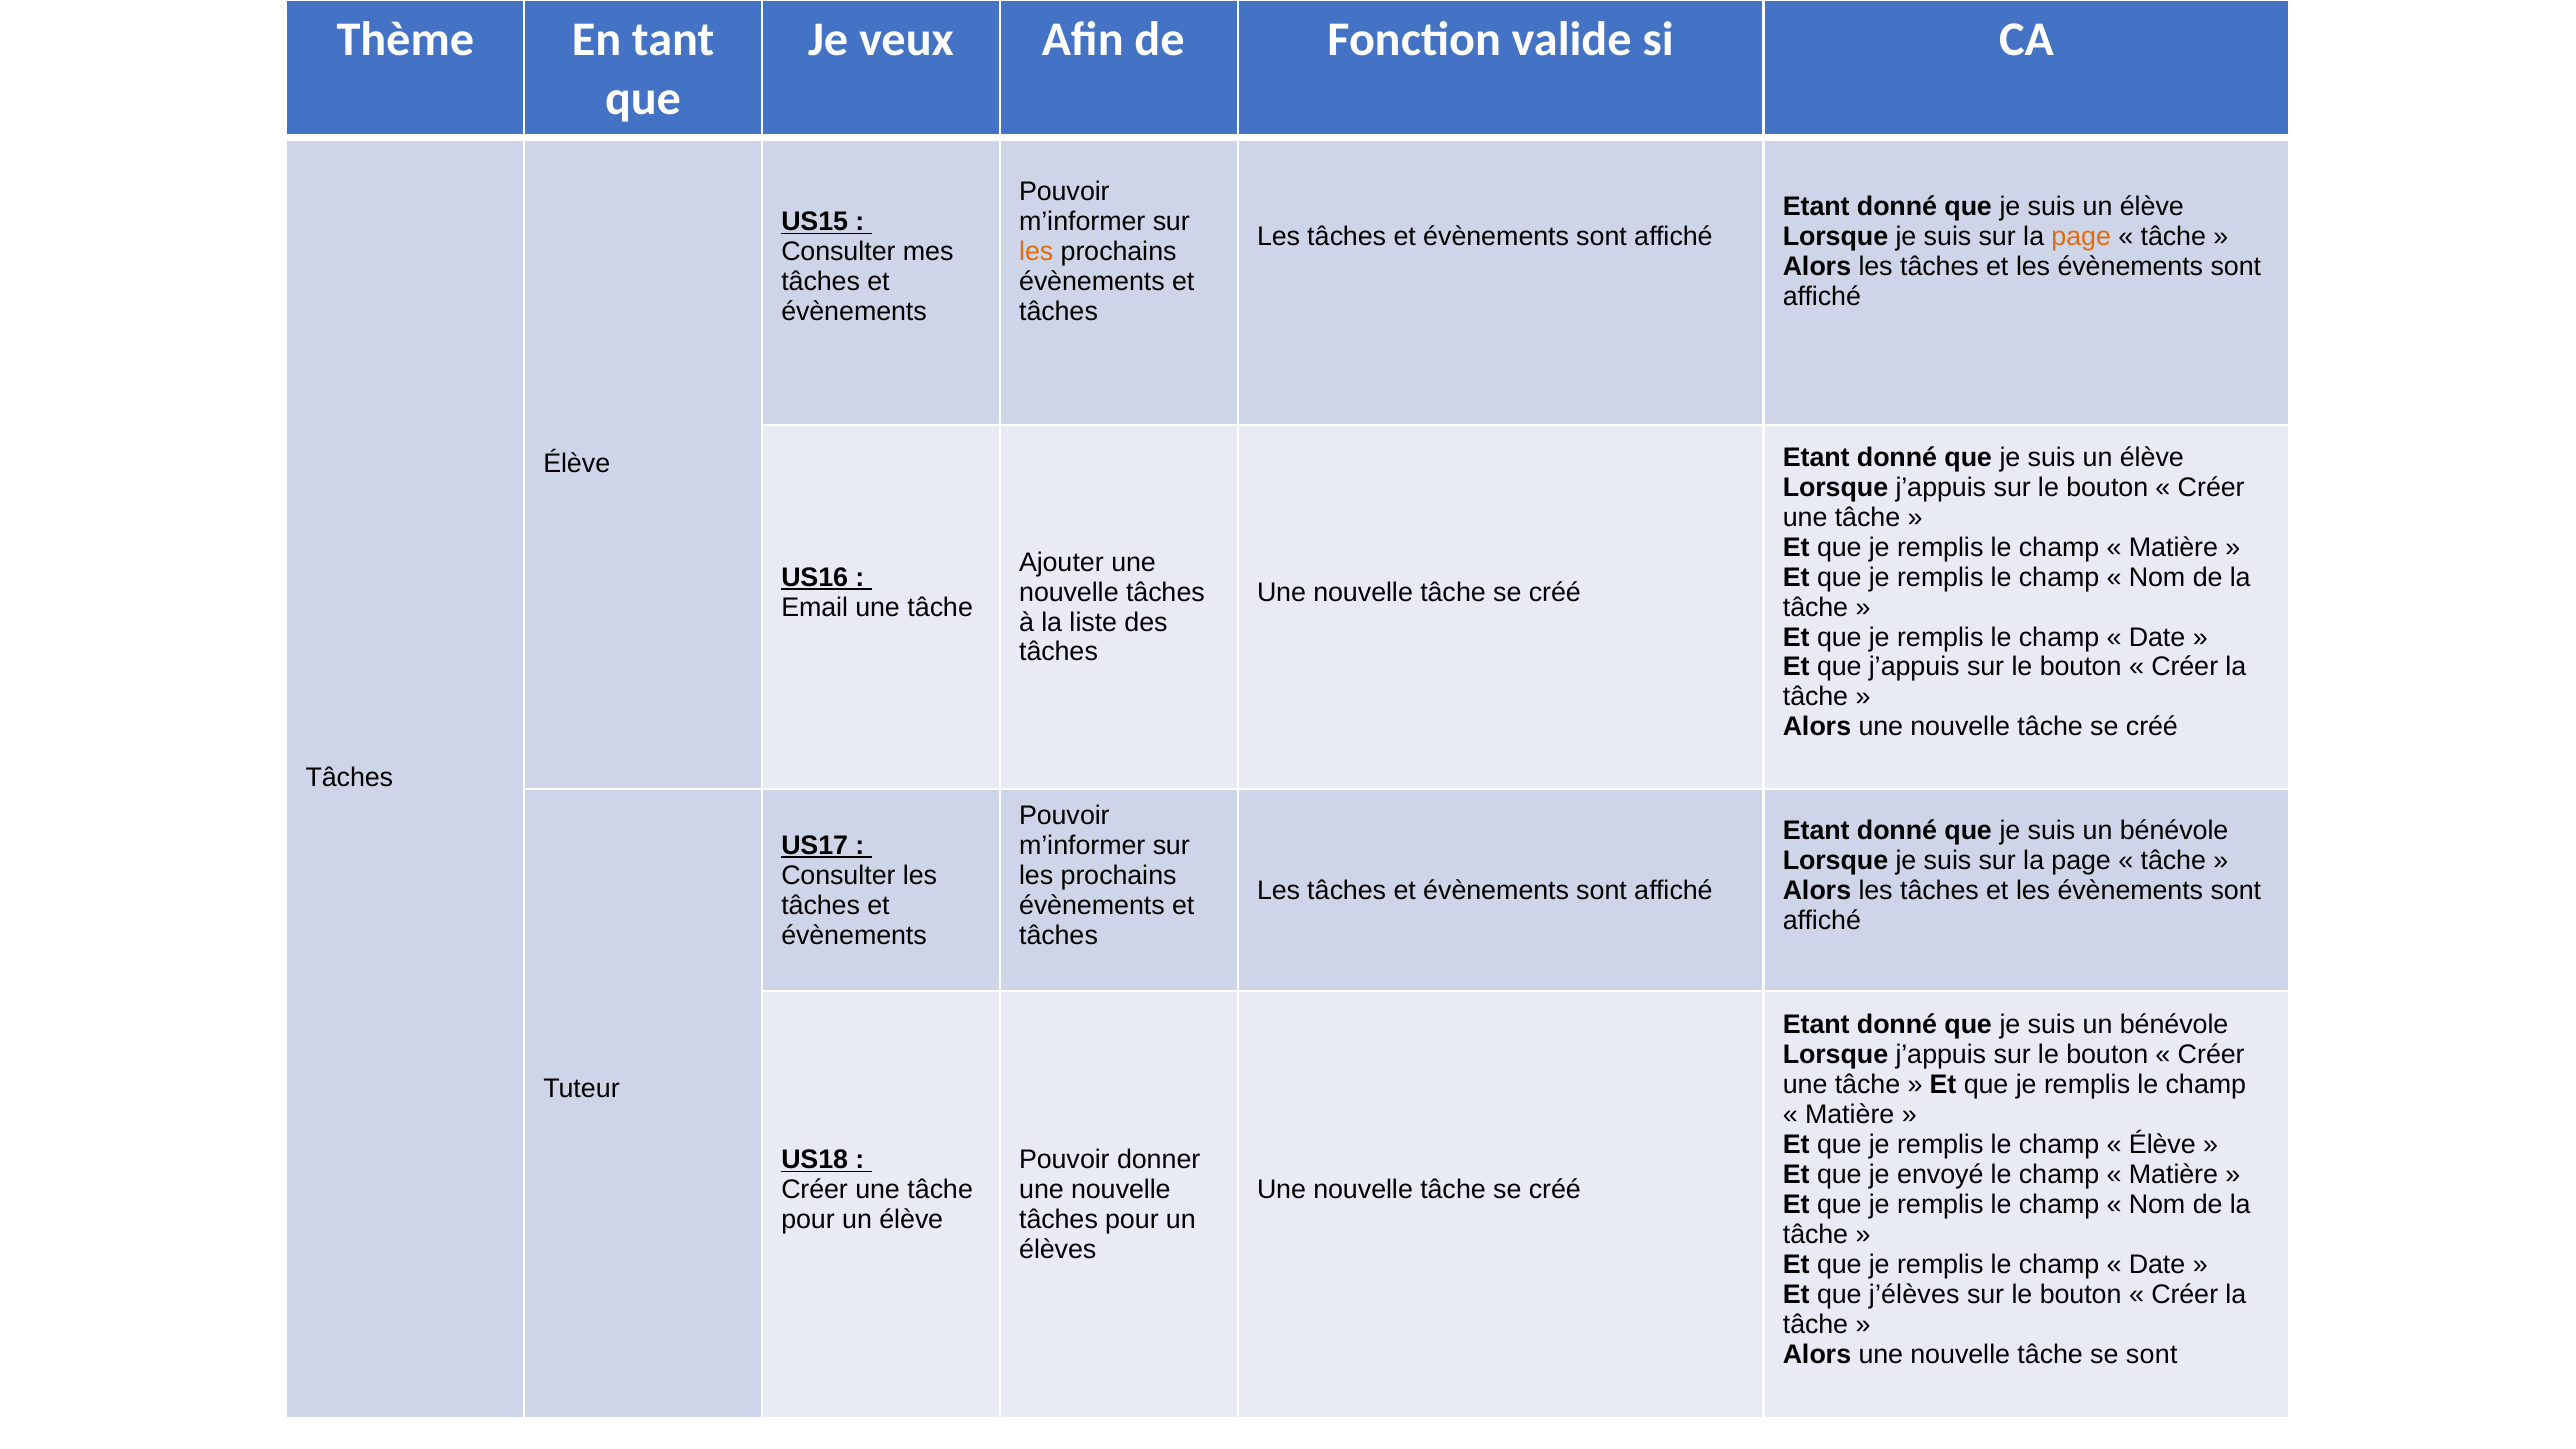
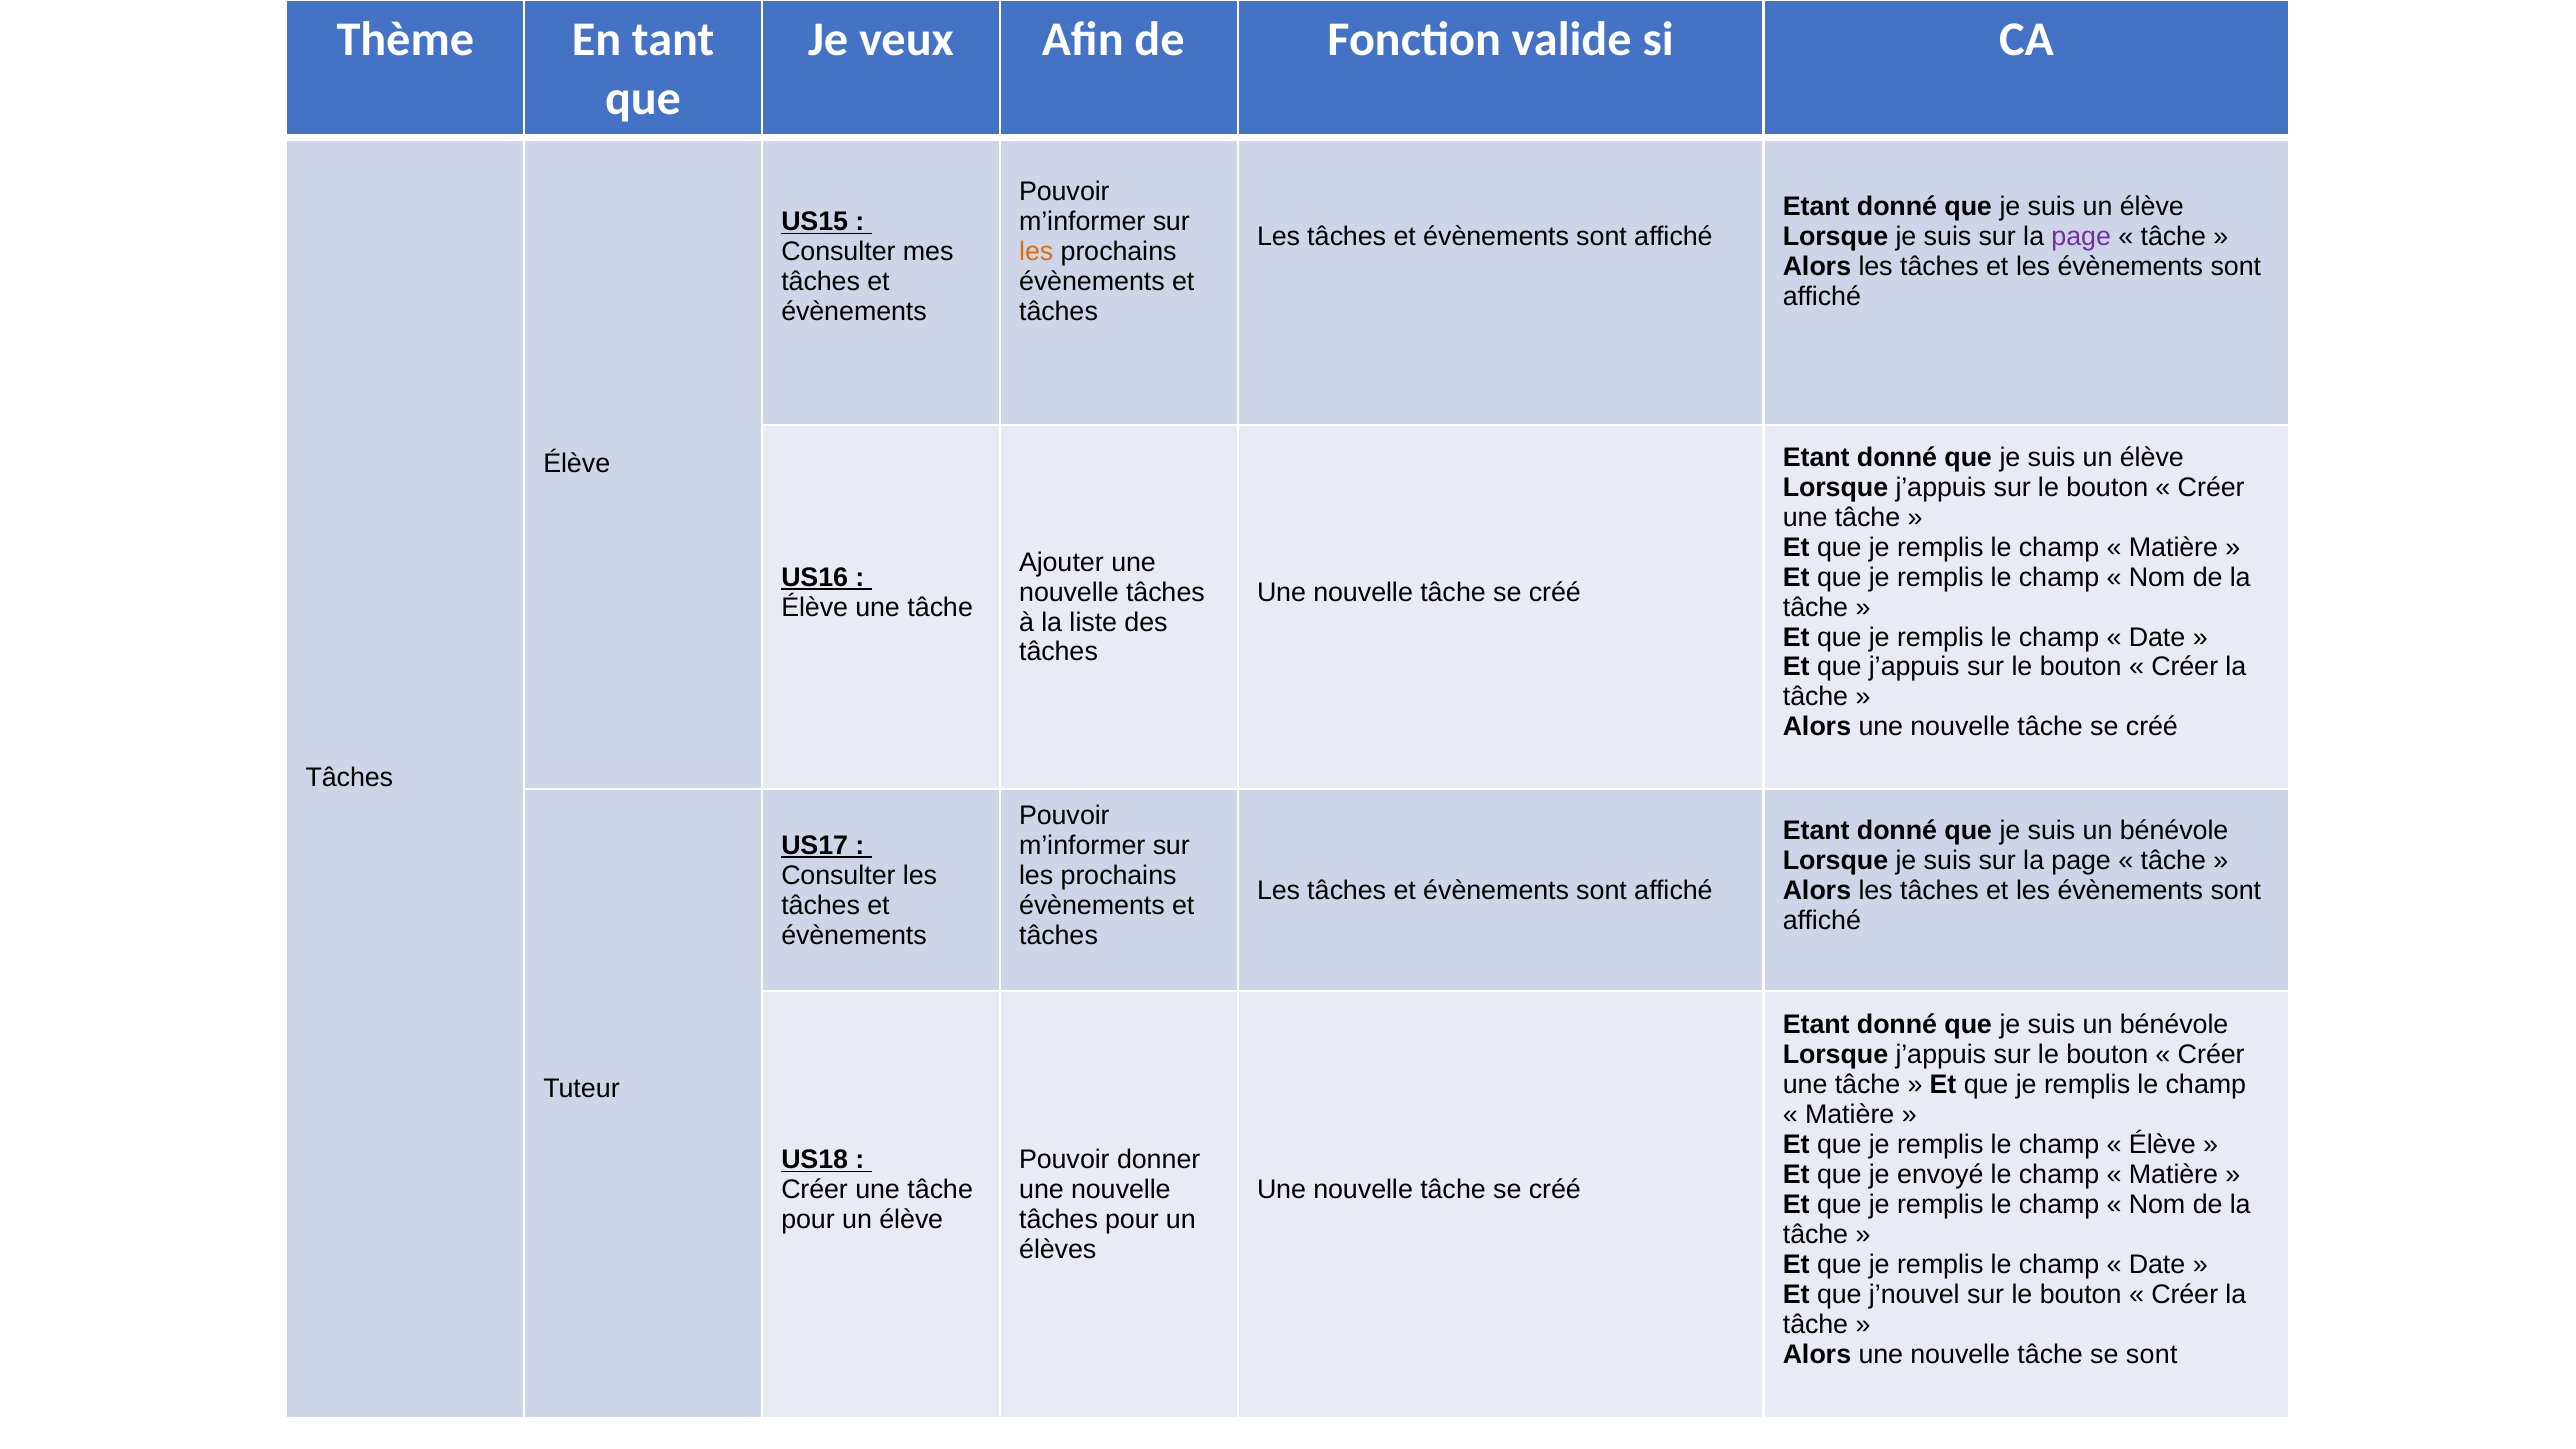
page colour: orange -> purple (2081, 236)
Email: Email -> Élève (815, 607)
j’élèves: j’élèves -> j’nouvel (1914, 1295)
